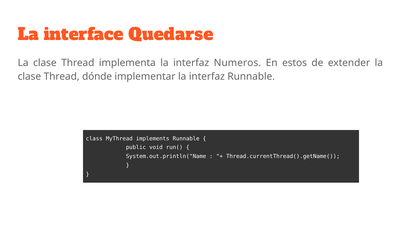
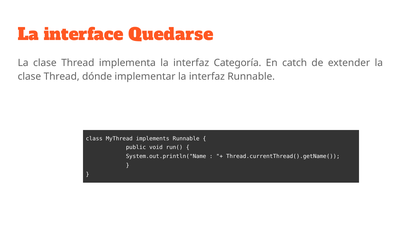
Numeros: Numeros -> Categoría (238, 63)
estos: estos -> catch (295, 63)
